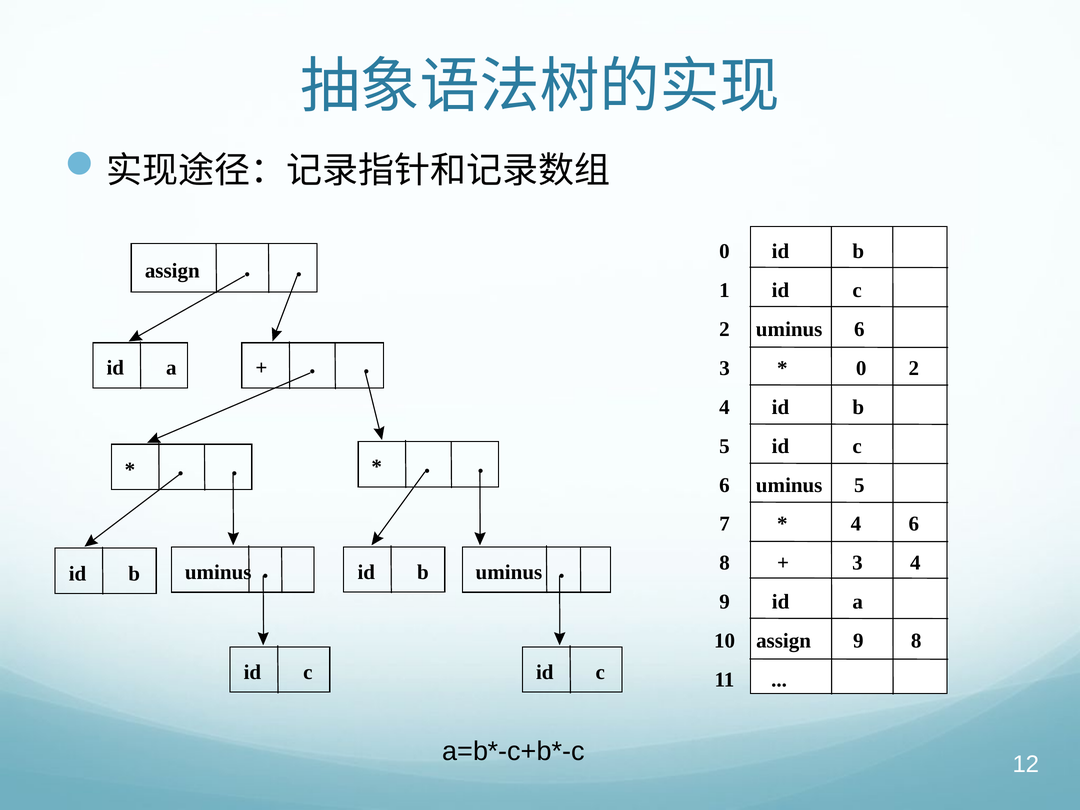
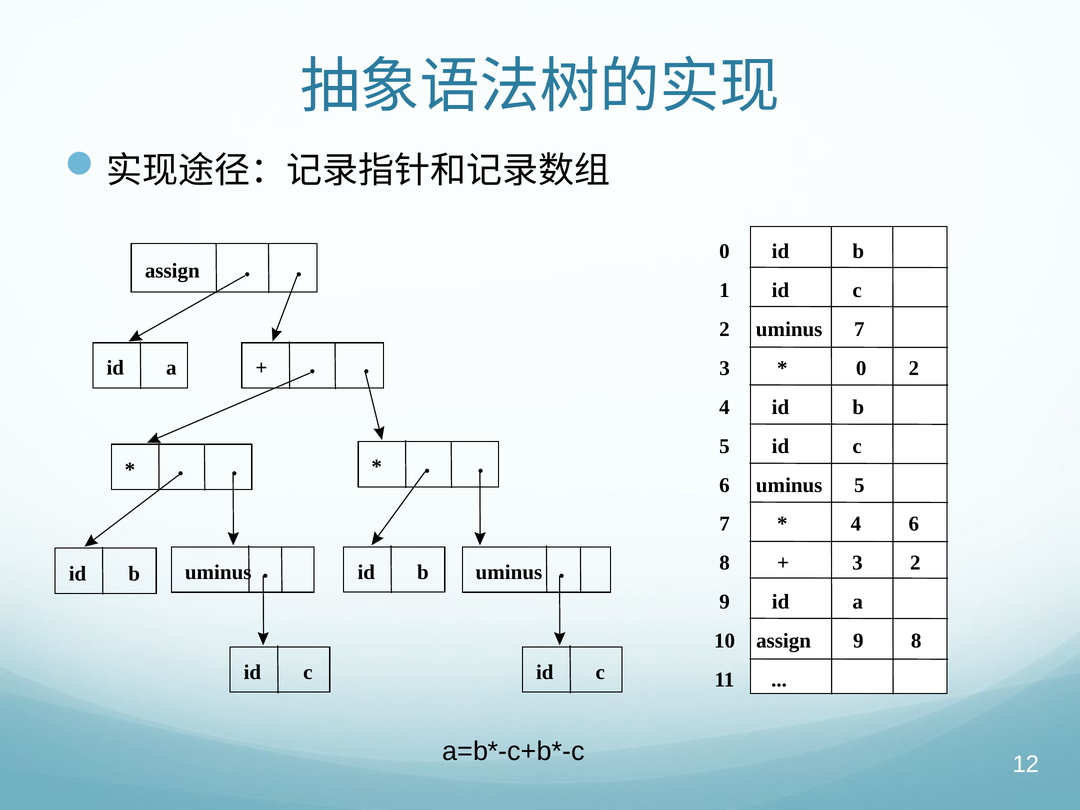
uminus 6: 6 -> 7 (859, 329)
3 4: 4 -> 2 (915, 563)
